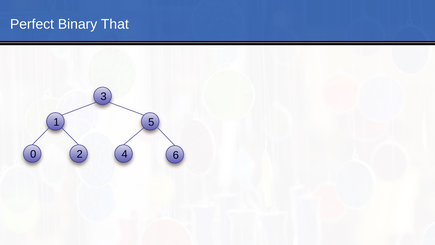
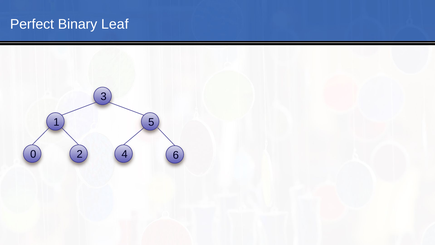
That: That -> Leaf (115, 24)
